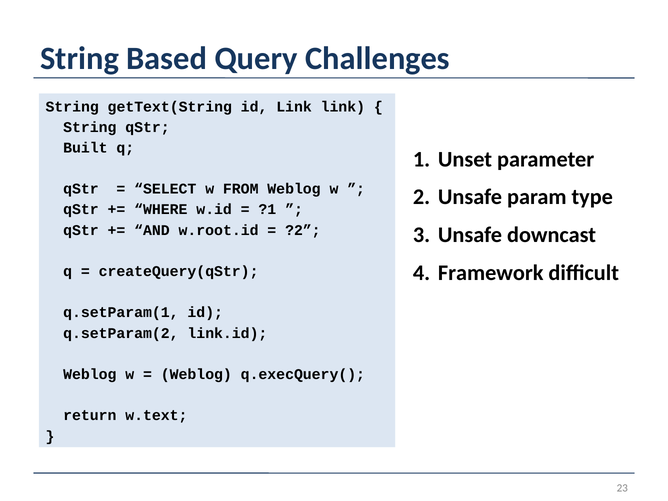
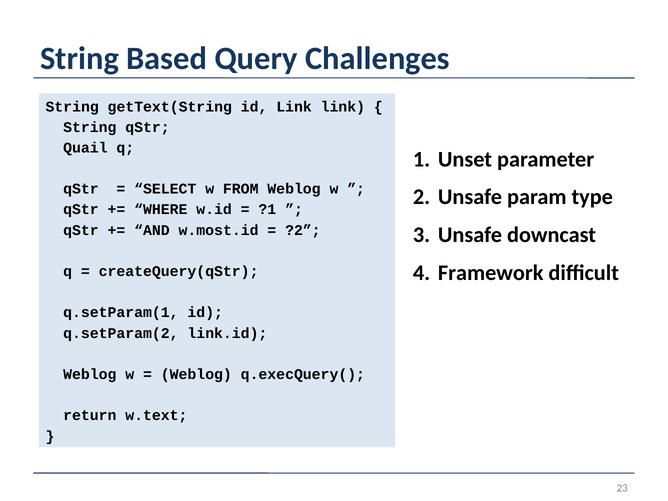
Built: Built -> Quail (85, 148)
w.root.id: w.root.id -> w.most.id (219, 230)
